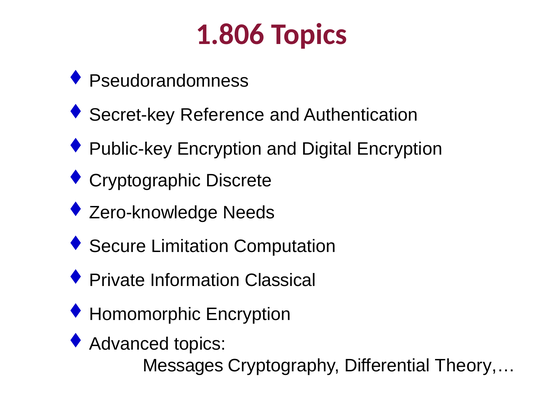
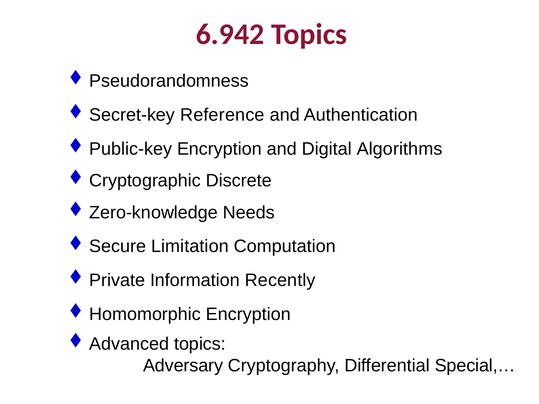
1.806: 1.806 -> 6.942 (230, 34)
Digital Encryption: Encryption -> Algorithms (400, 149)
Classical: Classical -> Recently (280, 280)
Messages: Messages -> Adversary (183, 366)
Theory,…: Theory,… -> Special,… (475, 366)
